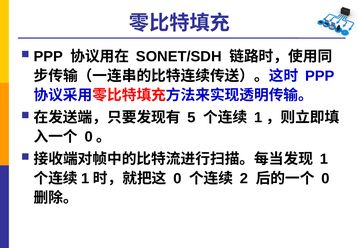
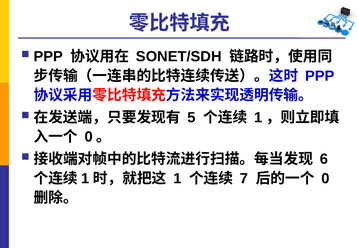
1: 1 -> 6 (324, 159)
0: 0 -> 1 (177, 178)
2: 2 -> 7 (244, 178)
